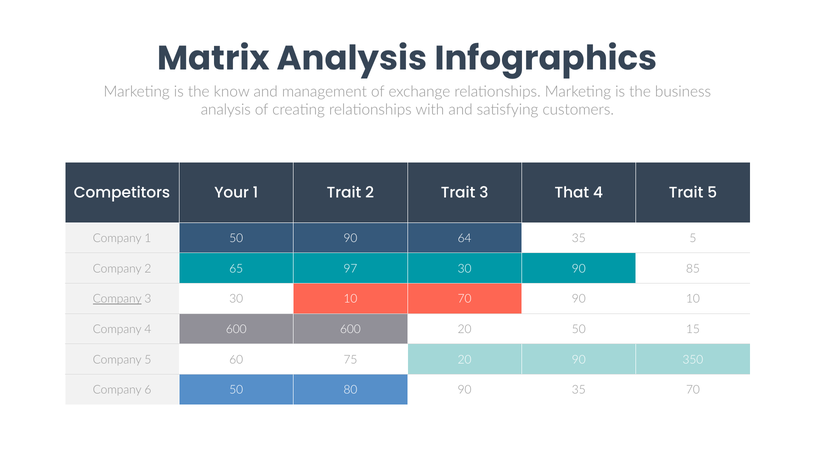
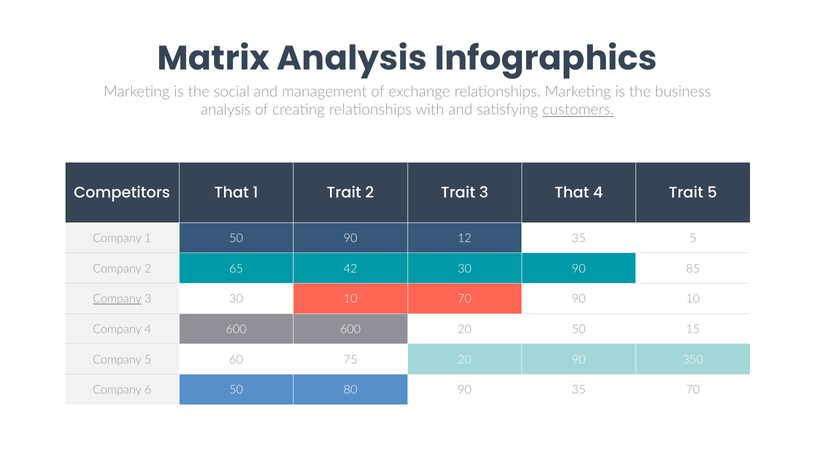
know: know -> social (232, 91)
customers underline: none -> present (578, 110)
Competitors Your: Your -> That (232, 192)
64: 64 -> 12 (465, 238)
97: 97 -> 42 (350, 268)
